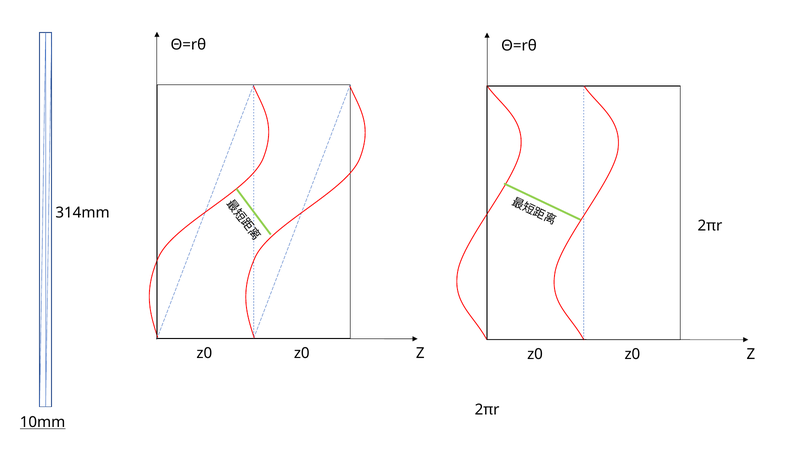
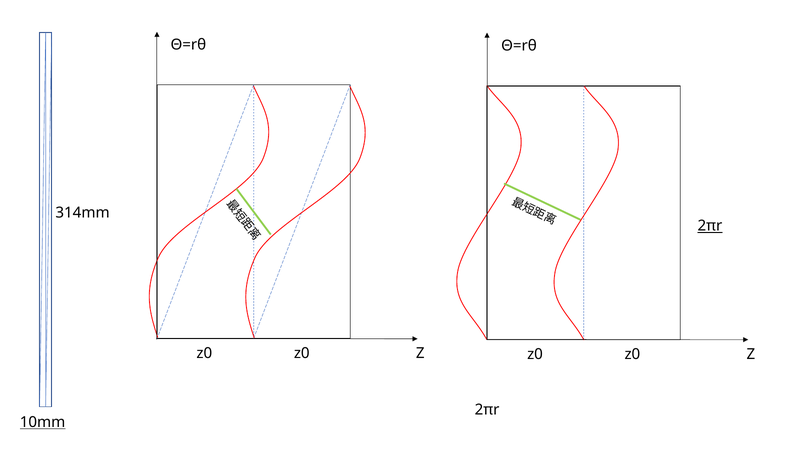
2πr underline: none -> present (710, 226)
